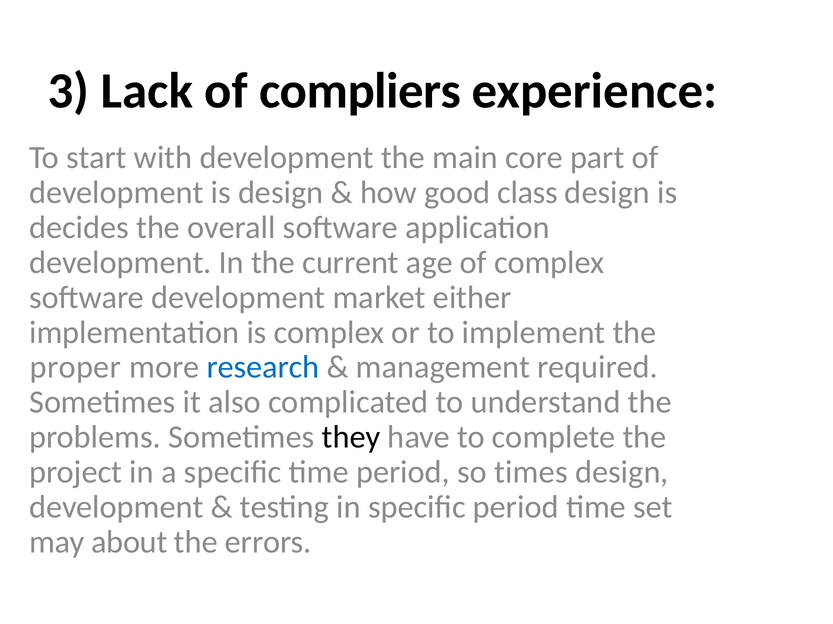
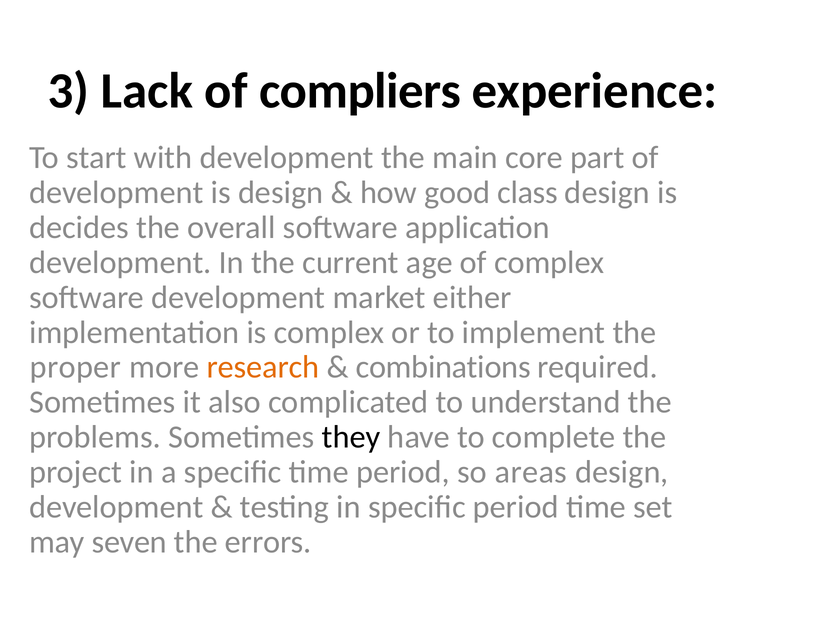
research colour: blue -> orange (263, 368)
management: management -> combinations (443, 368)
times: times -> areas (531, 473)
about: about -> seven (129, 543)
